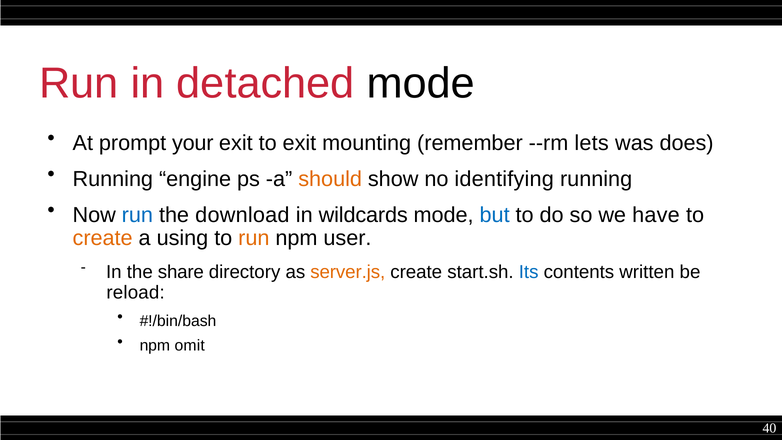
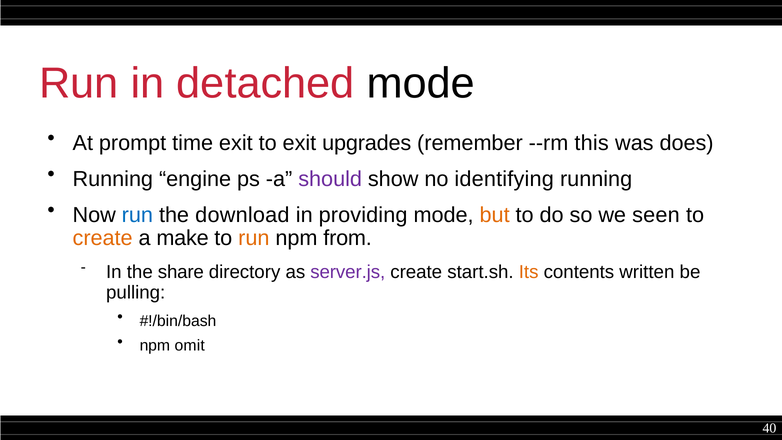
your: your -> time (193, 143)
mounting: mounting -> upgrades (367, 143)
lets: lets -> this (592, 143)
should colour: orange -> purple (330, 179)
wildcards: wildcards -> providing (363, 215)
but colour: blue -> orange (495, 215)
have: have -> seen (656, 215)
using: using -> make (183, 238)
user: user -> from (348, 238)
server.js colour: orange -> purple (348, 272)
Its colour: blue -> orange (529, 272)
reload: reload -> pulling (136, 292)
